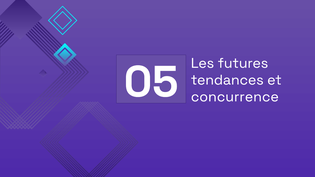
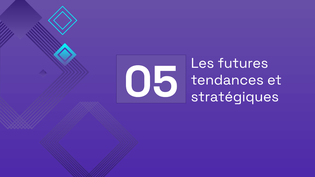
concurrence: concurrence -> stratégiques (235, 97)
